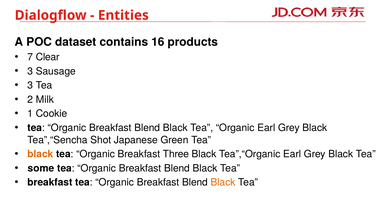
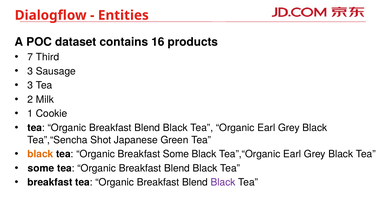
Clear: Clear -> Third (48, 57)
Breakfast Three: Three -> Some (176, 154)
Black colour: orange -> purple (223, 182)
